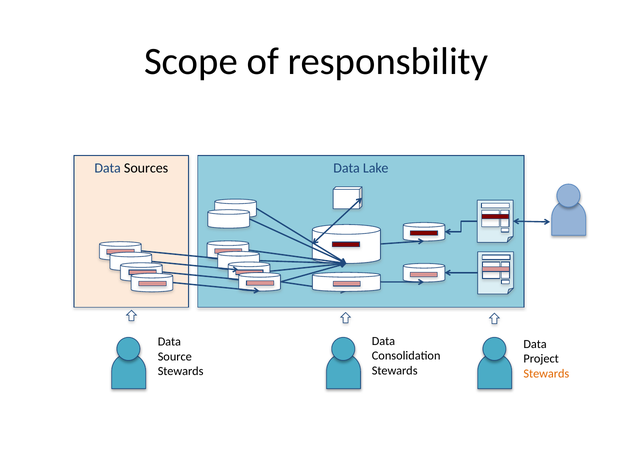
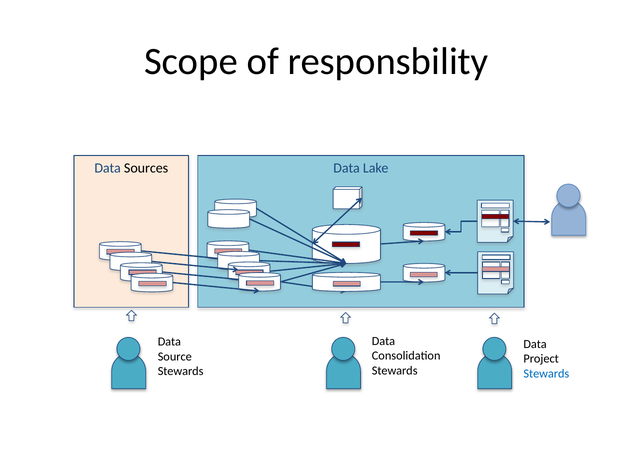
Stewards colour: orange -> blue (546, 373)
